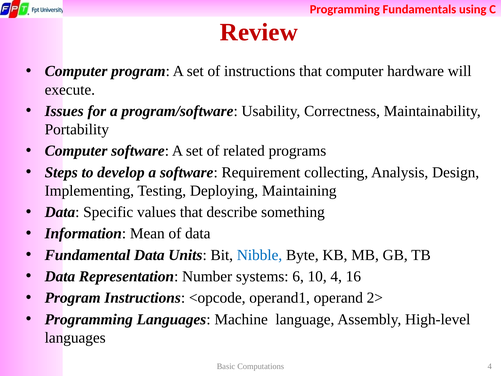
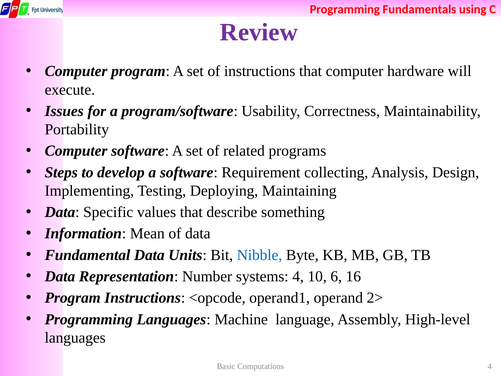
Review colour: red -> purple (259, 32)
systems 6: 6 -> 4 (298, 276)
10 4: 4 -> 6 (336, 276)
